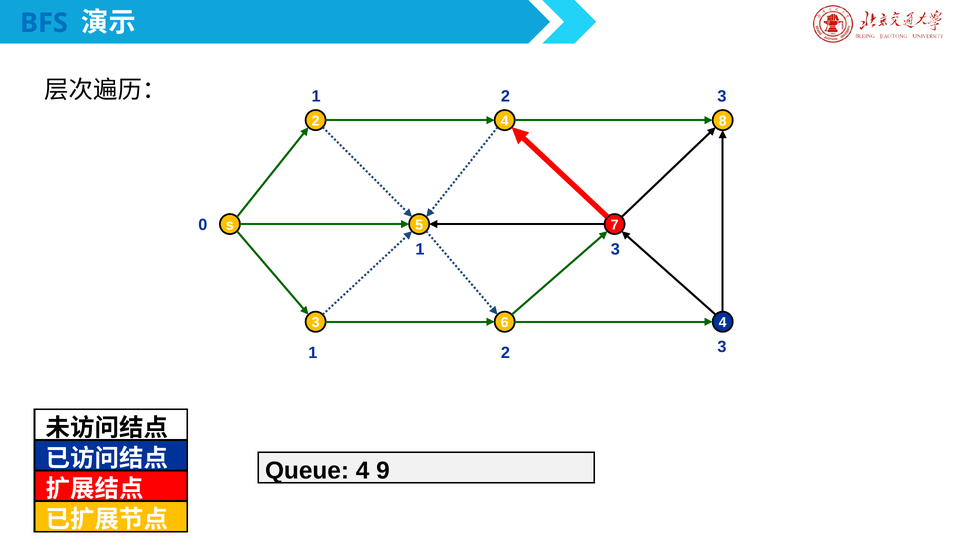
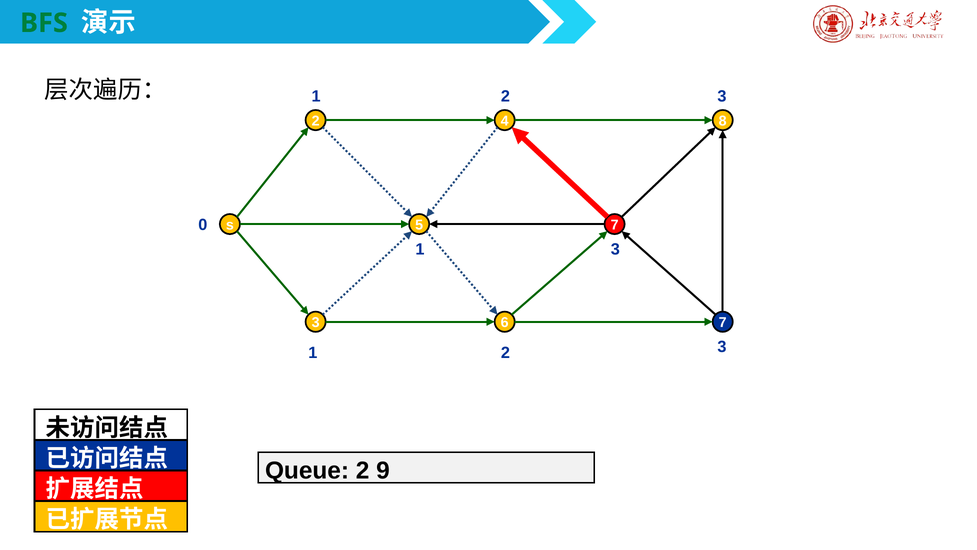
BFS colour: blue -> green (44, 23)
6 4: 4 -> 7 (723, 322)
Queue 4: 4 -> 2 (363, 471)
